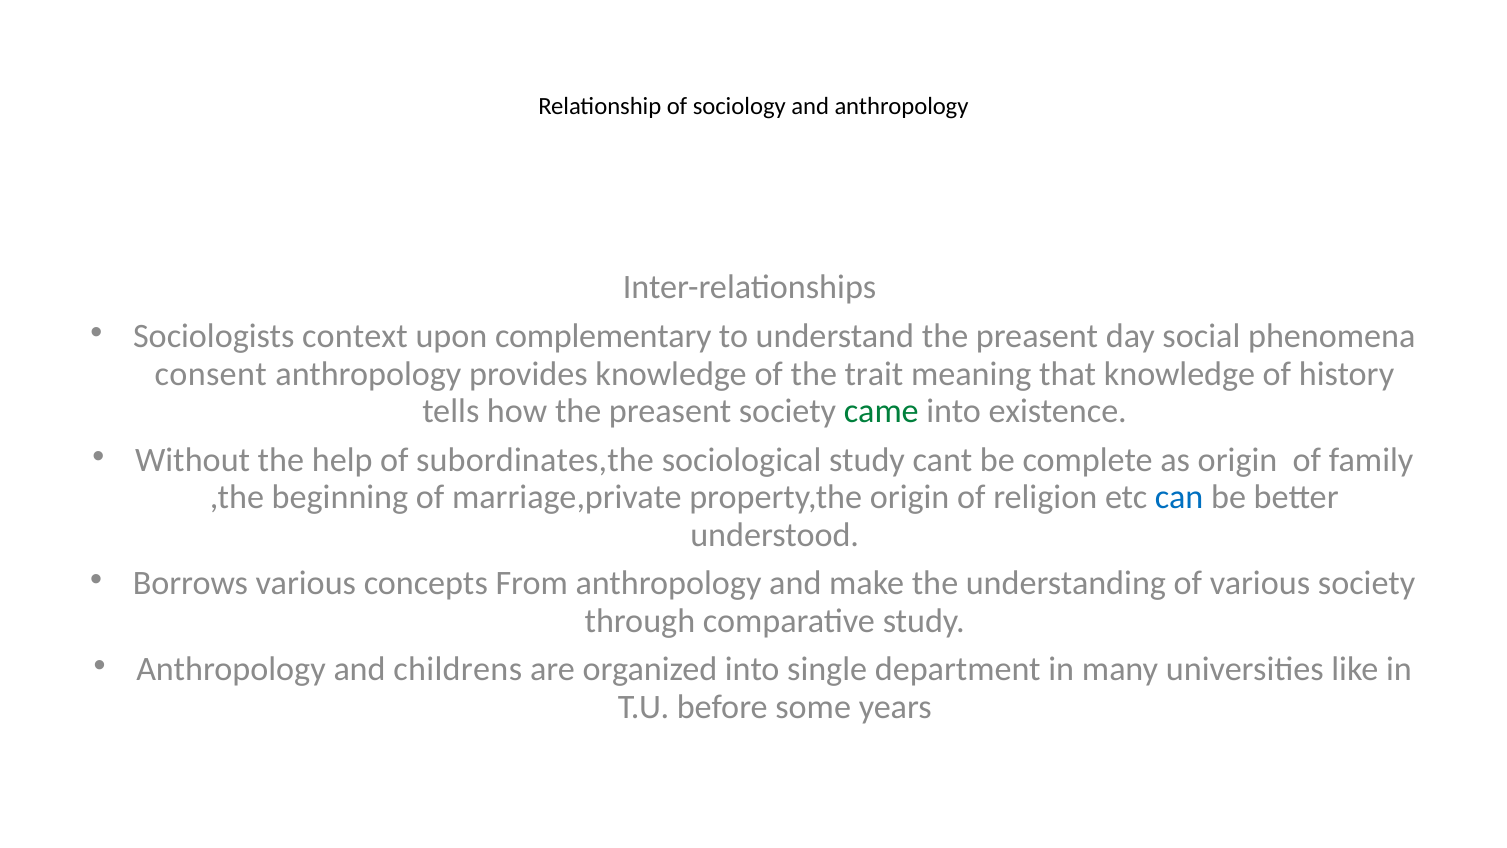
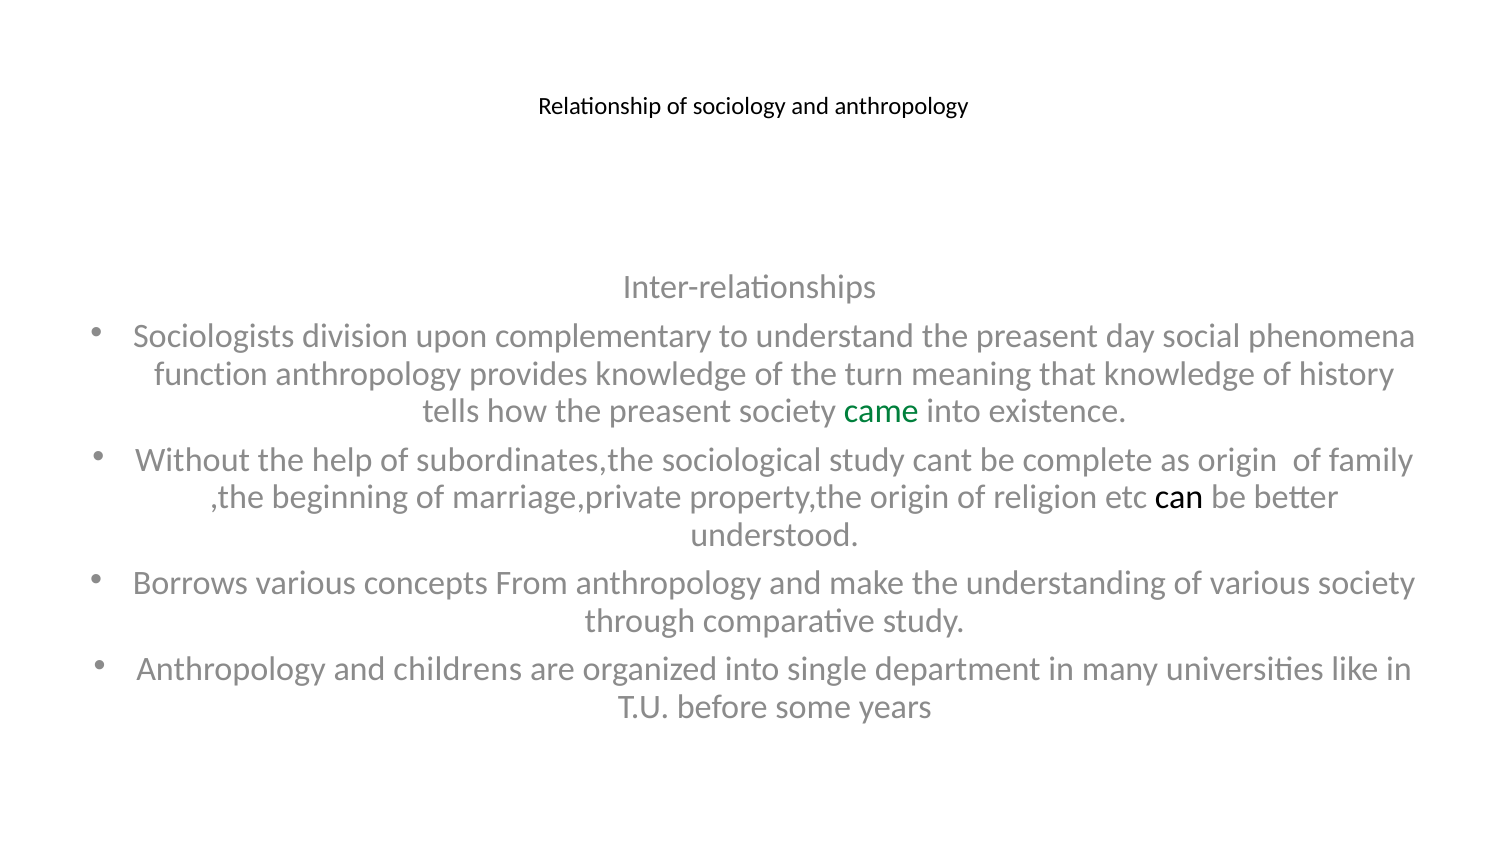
context: context -> division (355, 336)
consent: consent -> function (211, 374)
trait: trait -> turn (874, 374)
can colour: blue -> black (1179, 497)
